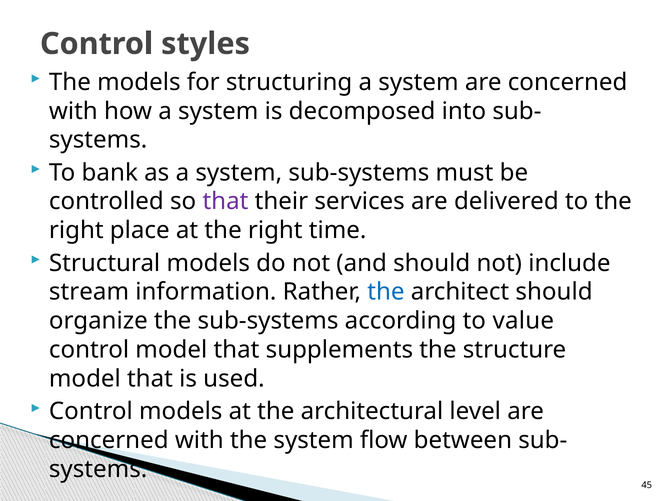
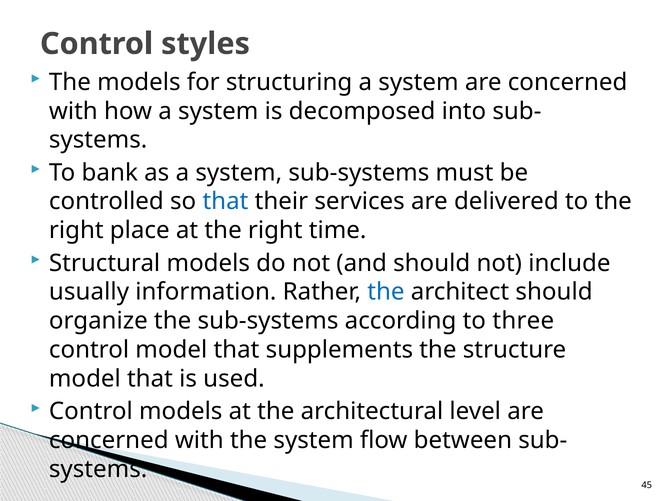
that colour: purple -> blue (225, 202)
stream: stream -> usually (89, 292)
value: value -> three (523, 321)
